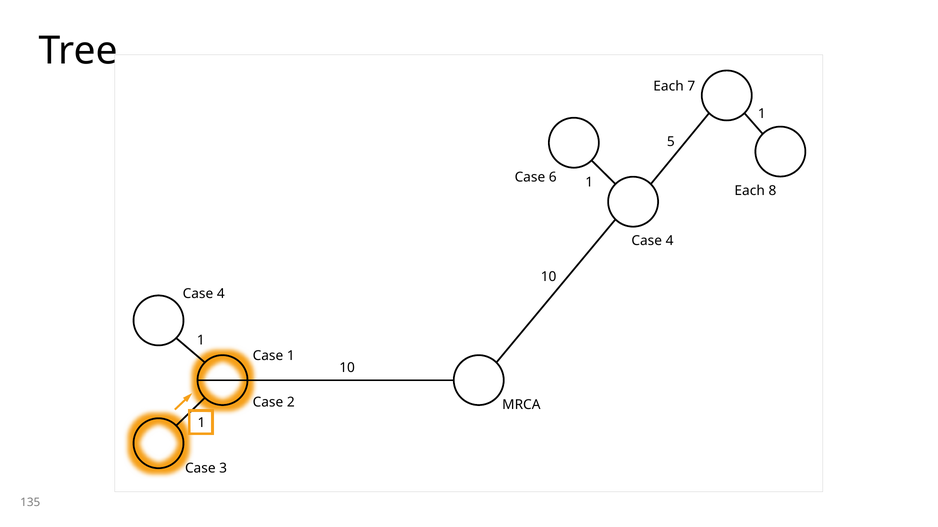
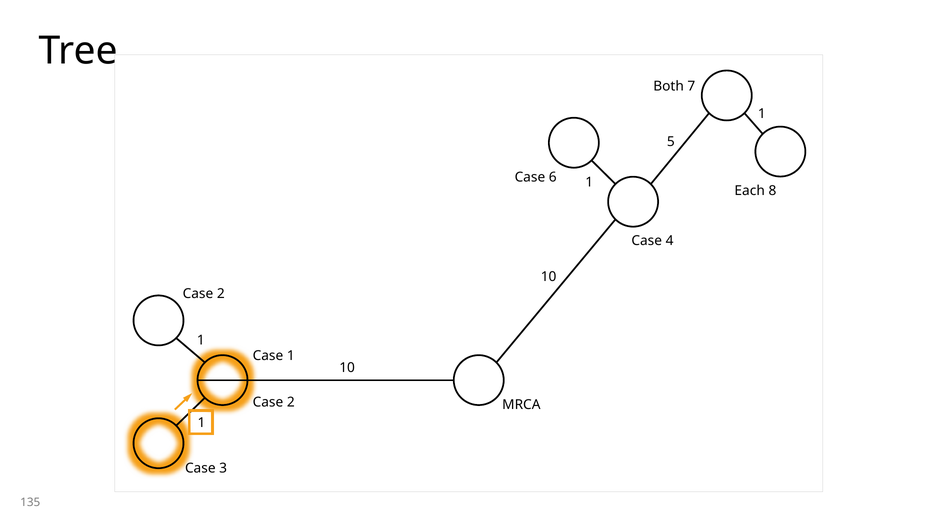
Each: Each -> Both (669, 87)
4: 4 -> 2 (221, 294)
